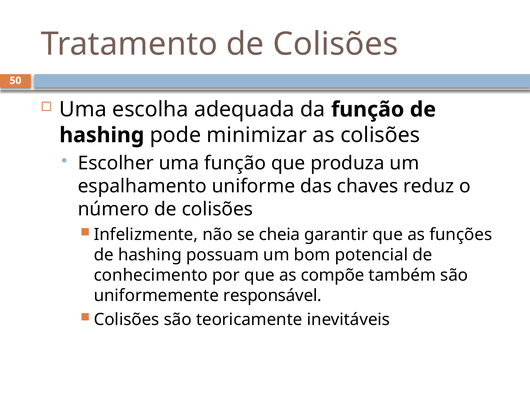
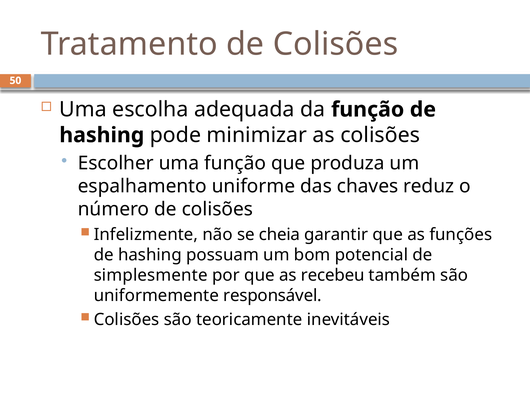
conhecimento: conhecimento -> simplesmente (151, 276)
compõe: compõe -> recebeu (333, 276)
